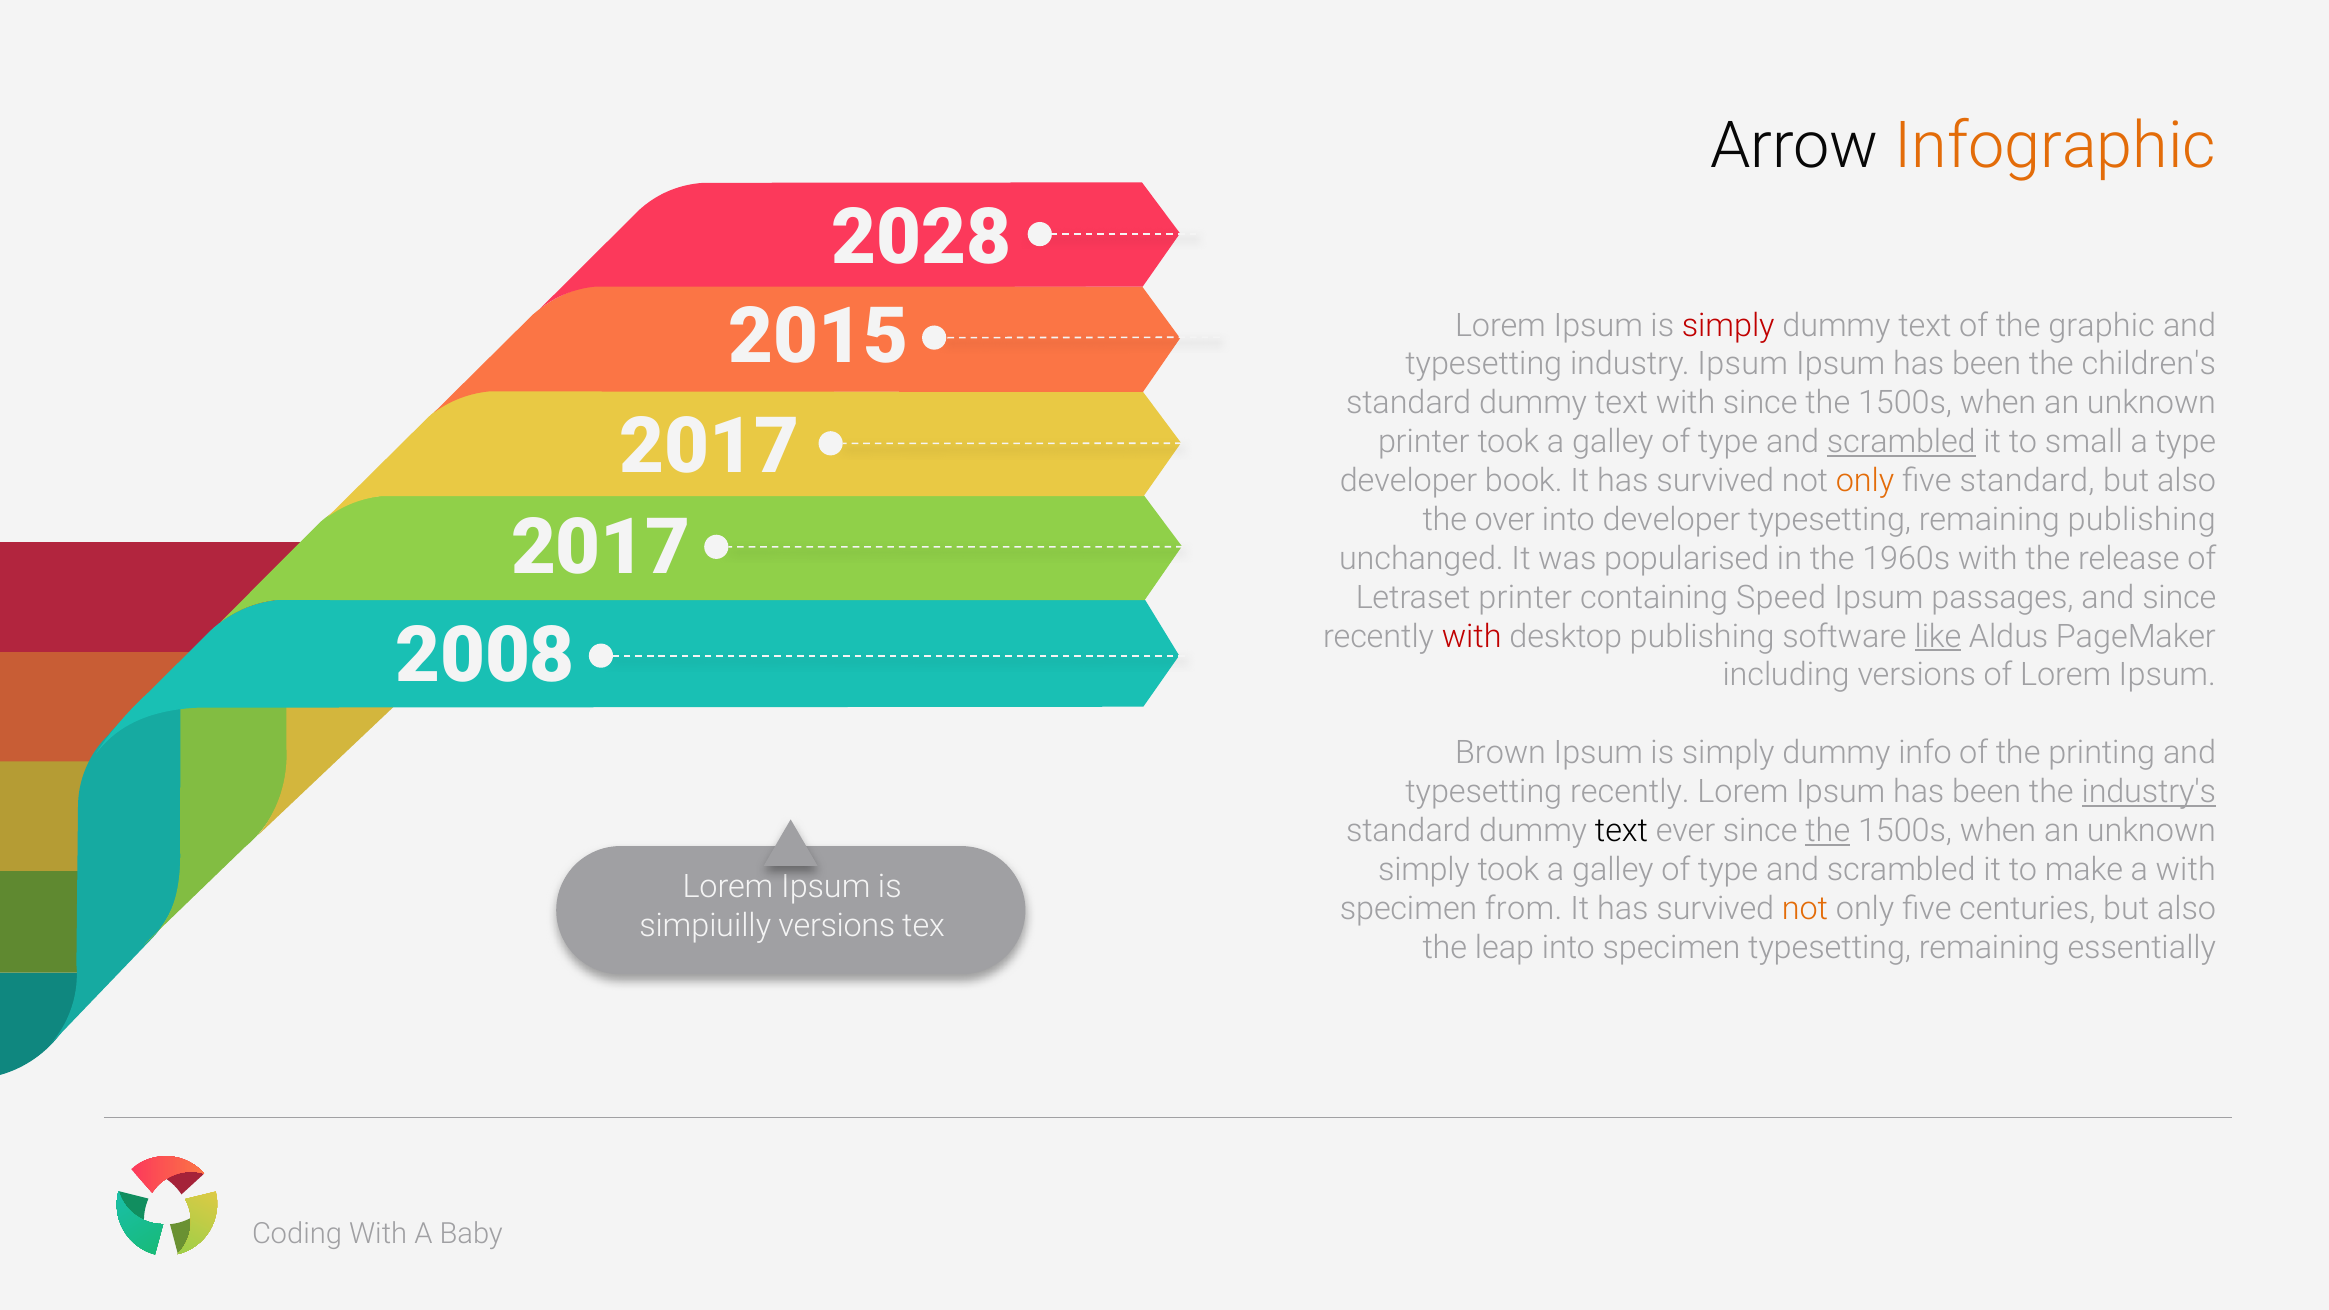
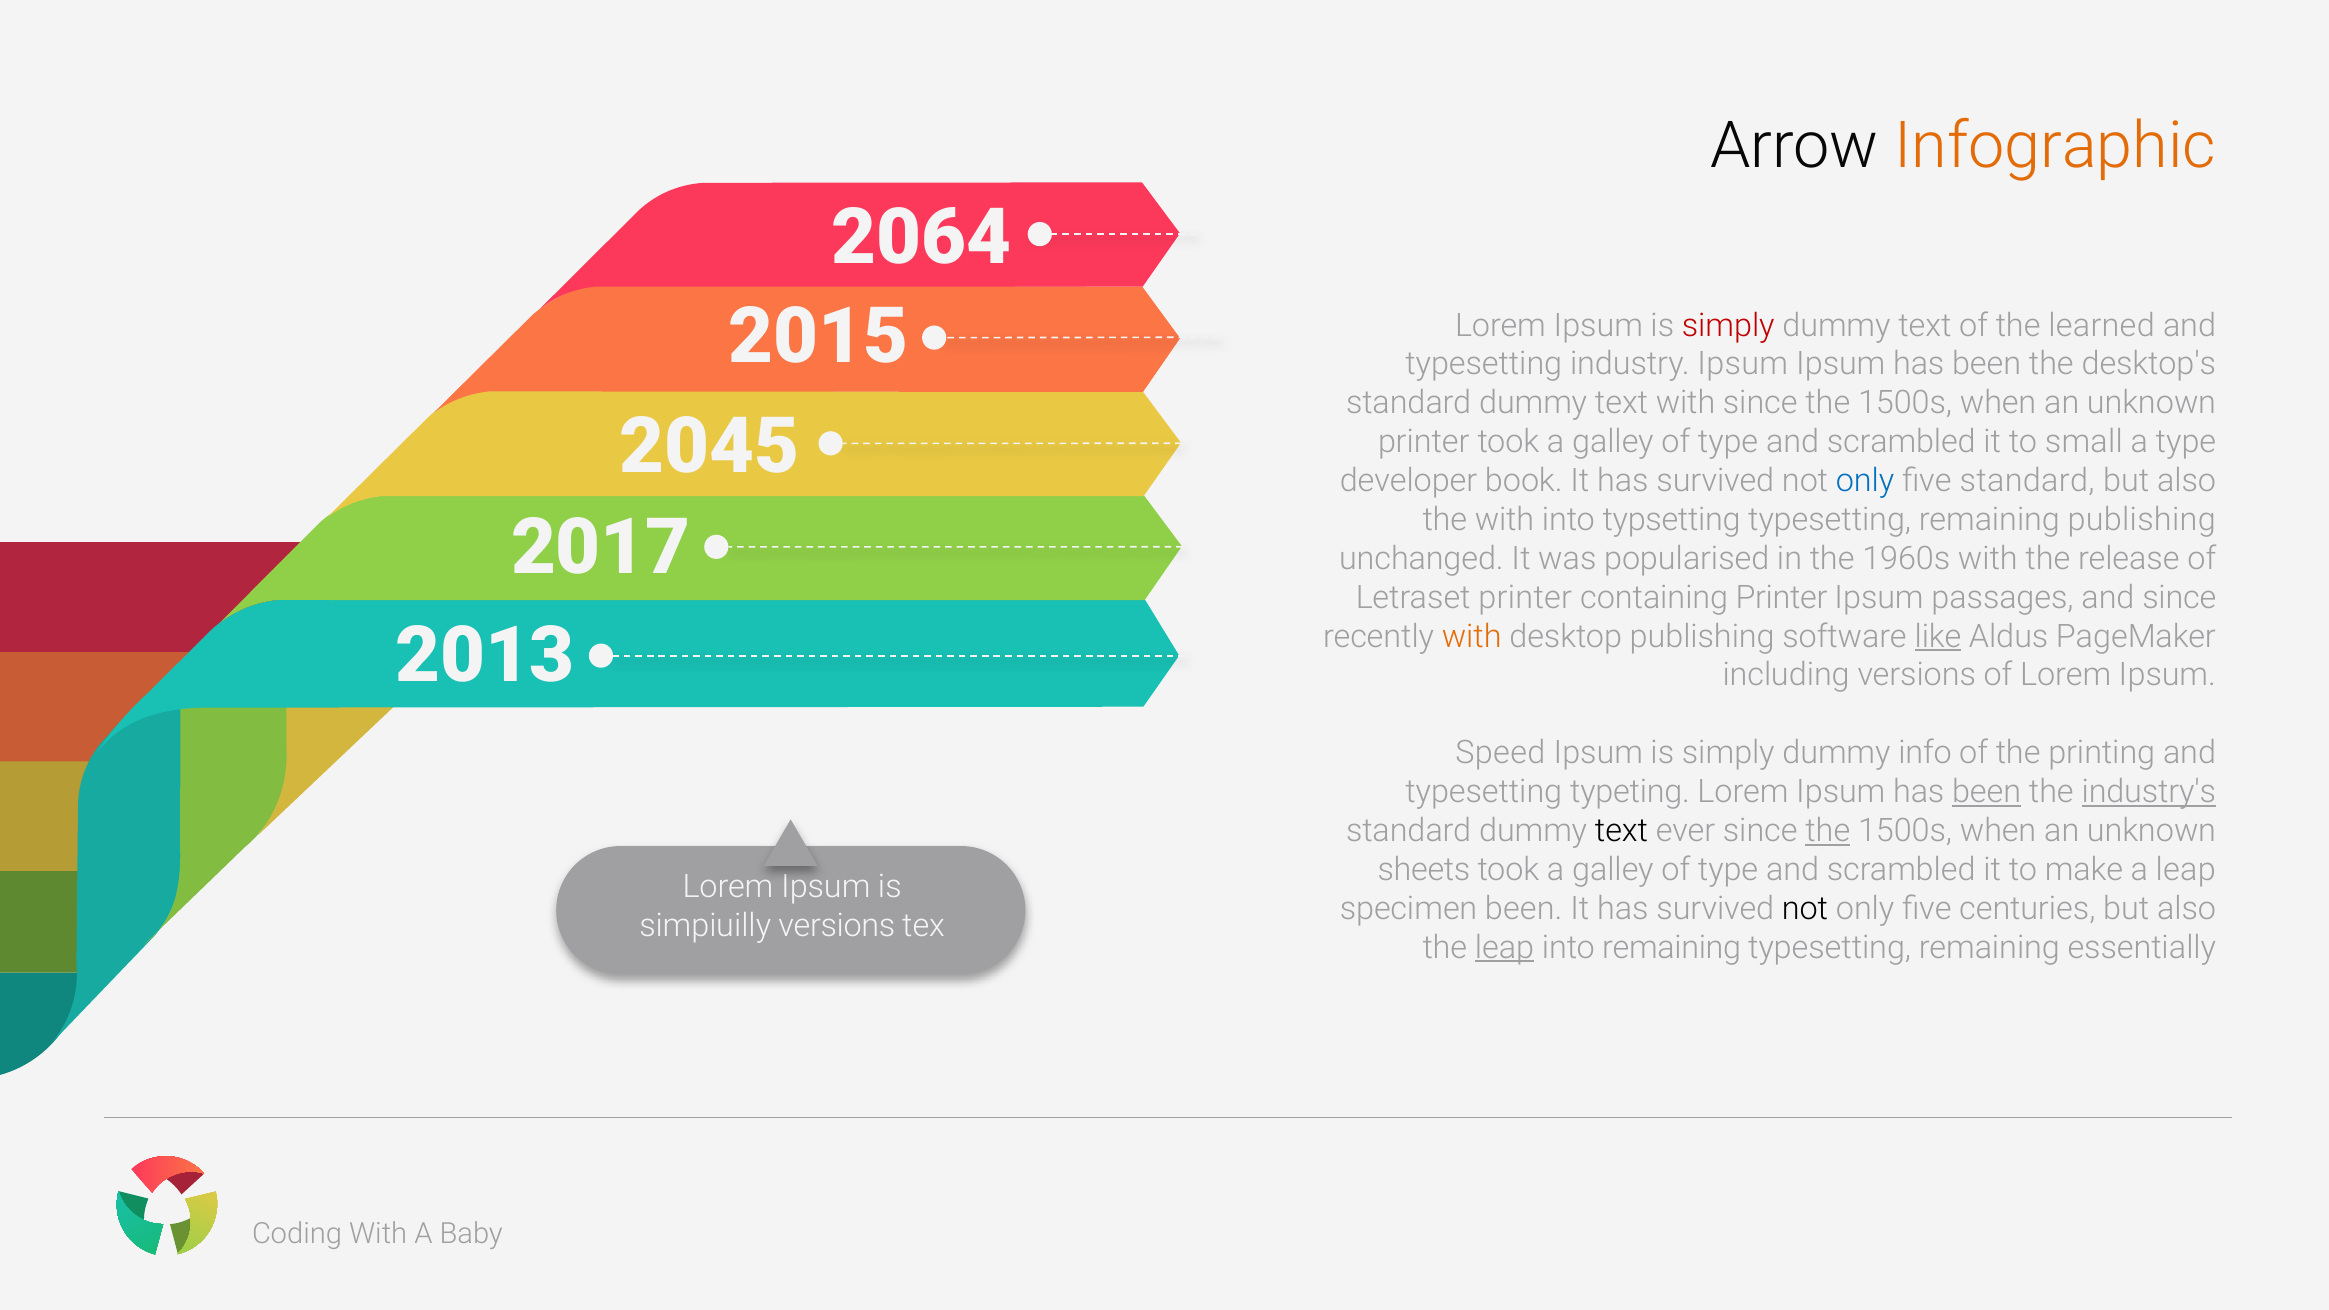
2028: 2028 -> 2064 (922, 238)
graphic: graphic -> learned (2102, 325)
children's: children's -> desktop's (2149, 364)
2017: 2017 -> 2045 (710, 447)
scrambled underline: present -> none (1901, 442)
only colour: orange -> blue (1865, 481)
the over: over -> with (1505, 520)
into developer: developer -> typsetting (1672, 520)
containing Speed: Speed -> Printer (1781, 598)
with colour: red -> orange (1472, 636)
2008: 2008 -> 2013 (485, 656)
Brown: Brown -> Speed (1500, 753)
typesetting recently: recently -> typeting (1630, 792)
been underline: none -> present (1987, 792)
simply: simply -> sheets (1424, 870)
a with: with -> leap (2186, 870)
specimen from: from -> been (1524, 909)
not colour: orange -> black (1805, 909)
leap underline: none -> present (1505, 948)
into specimen: specimen -> remaining (1672, 948)
